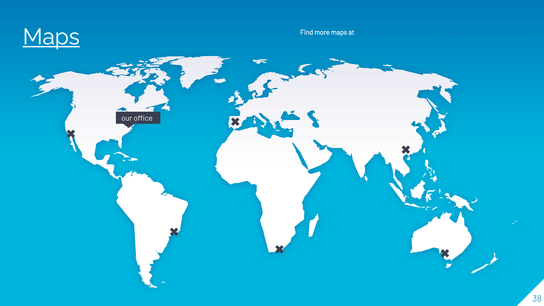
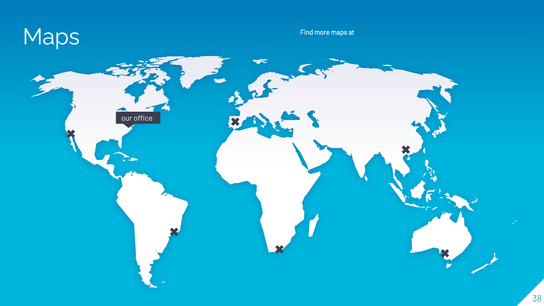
Maps underline: present -> none (51, 37)
